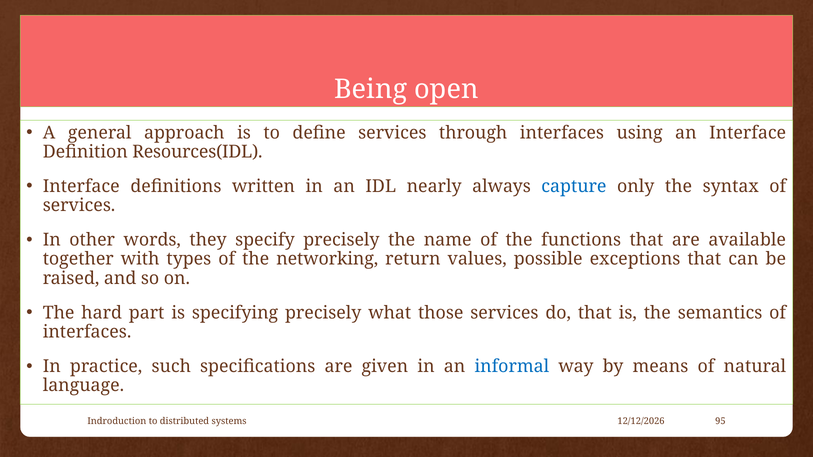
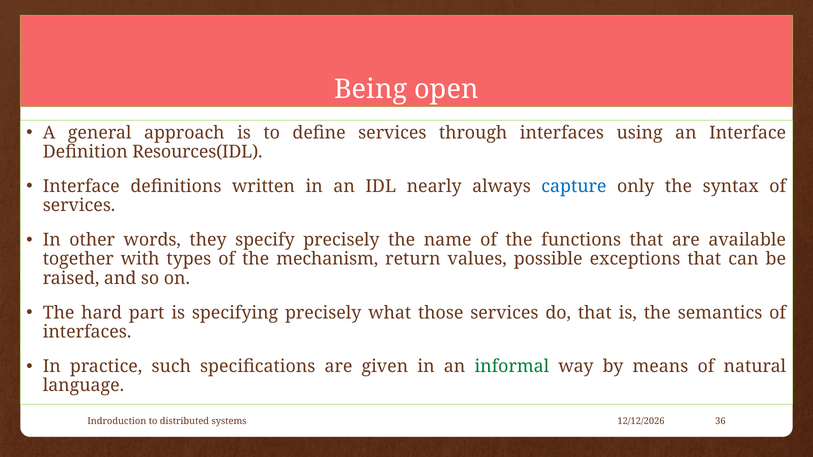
networking: networking -> mechanism (327, 259)
informal colour: blue -> green (512, 367)
95: 95 -> 36 (720, 422)
